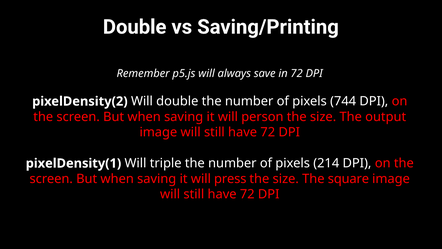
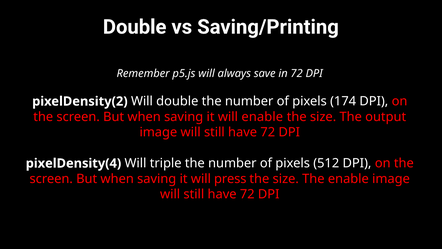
744: 744 -> 174 (343, 101)
will person: person -> enable (262, 117)
pixelDensity(1: pixelDensity(1 -> pixelDensity(4 (73, 163)
214: 214 -> 512 (326, 163)
The square: square -> enable (348, 179)
